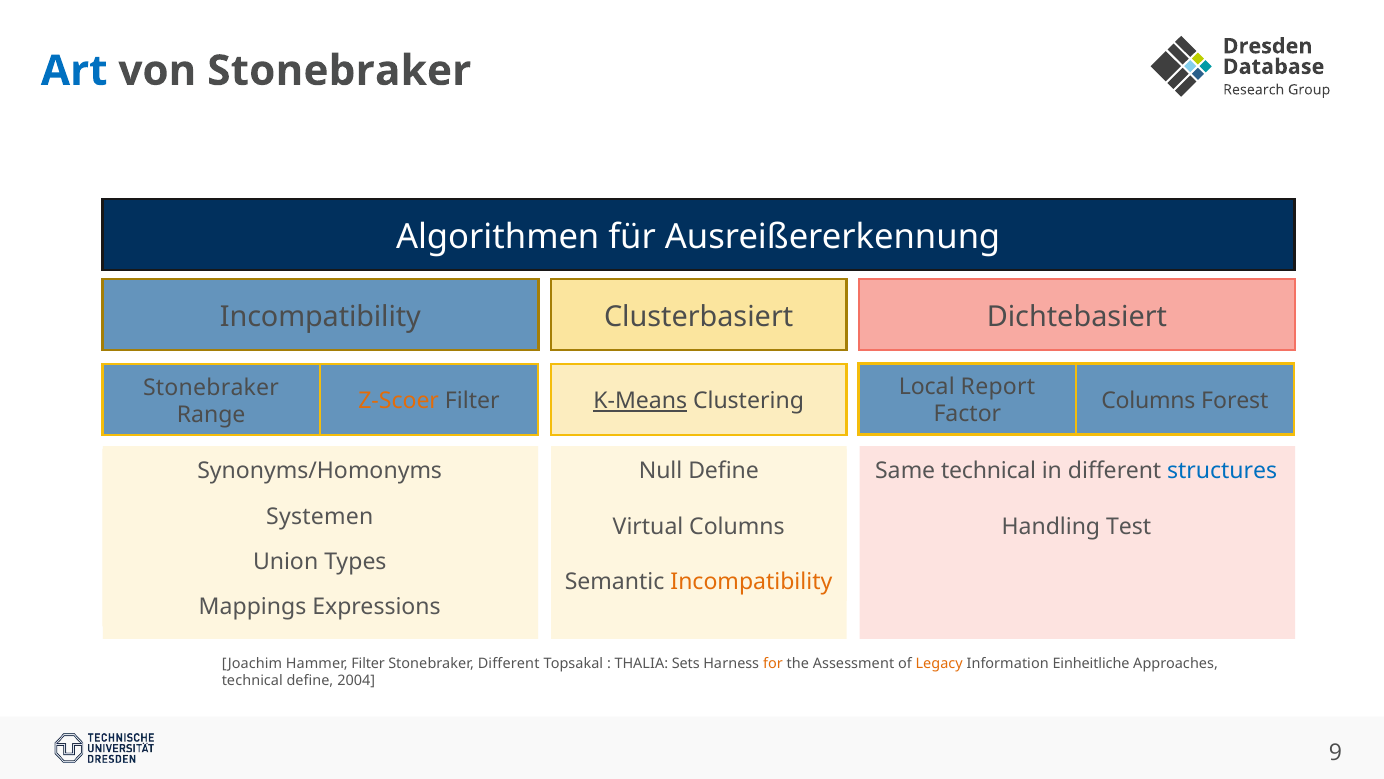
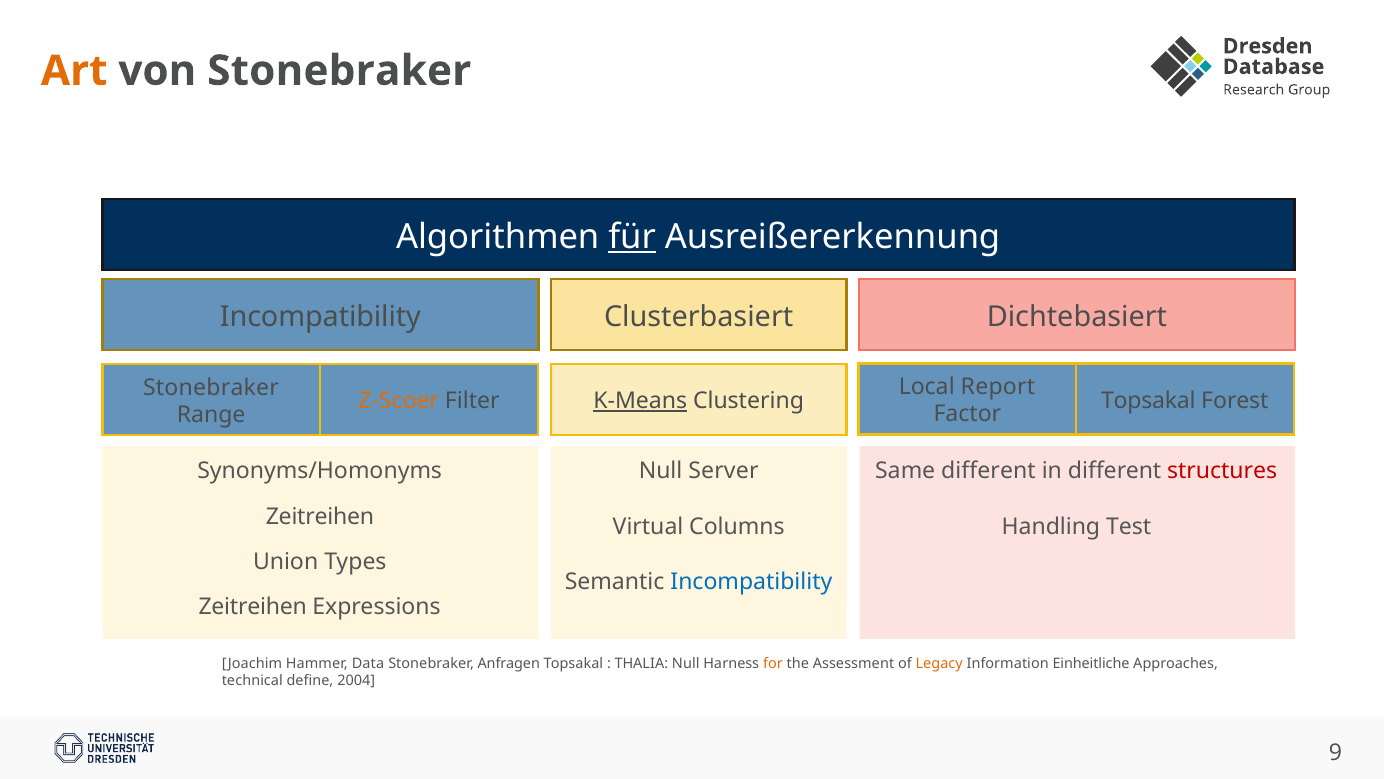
Art colour: blue -> orange (74, 71)
für underline: none -> present (632, 237)
Columns: Columns -> Topsakal (1148, 400)
Null Define: Define -> Server (723, 471)
Same technical: technical -> different (988, 471)
structures colour: blue -> red (1222, 471)
Systemen: Systemen -> Zeitreihen (320, 517)
Incompatibility colour: orange -> blue (751, 582)
Mappings: Mappings -> Zeitreihen (253, 607)
Hammer Filter: Filter -> Data (368, 663)
Stonebraker Different: Different -> Anfragen (509, 663)
THALIA Sets: Sets -> Null (686, 663)
